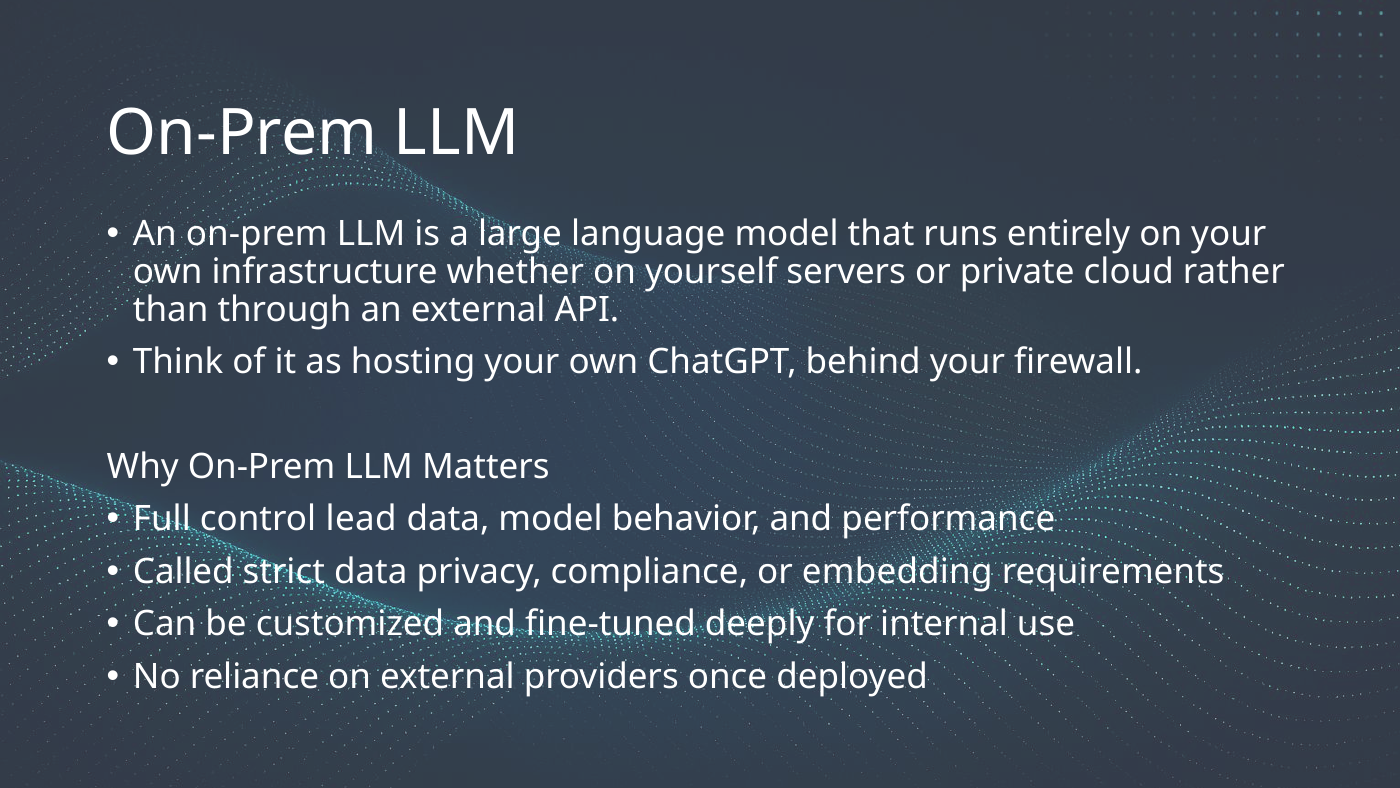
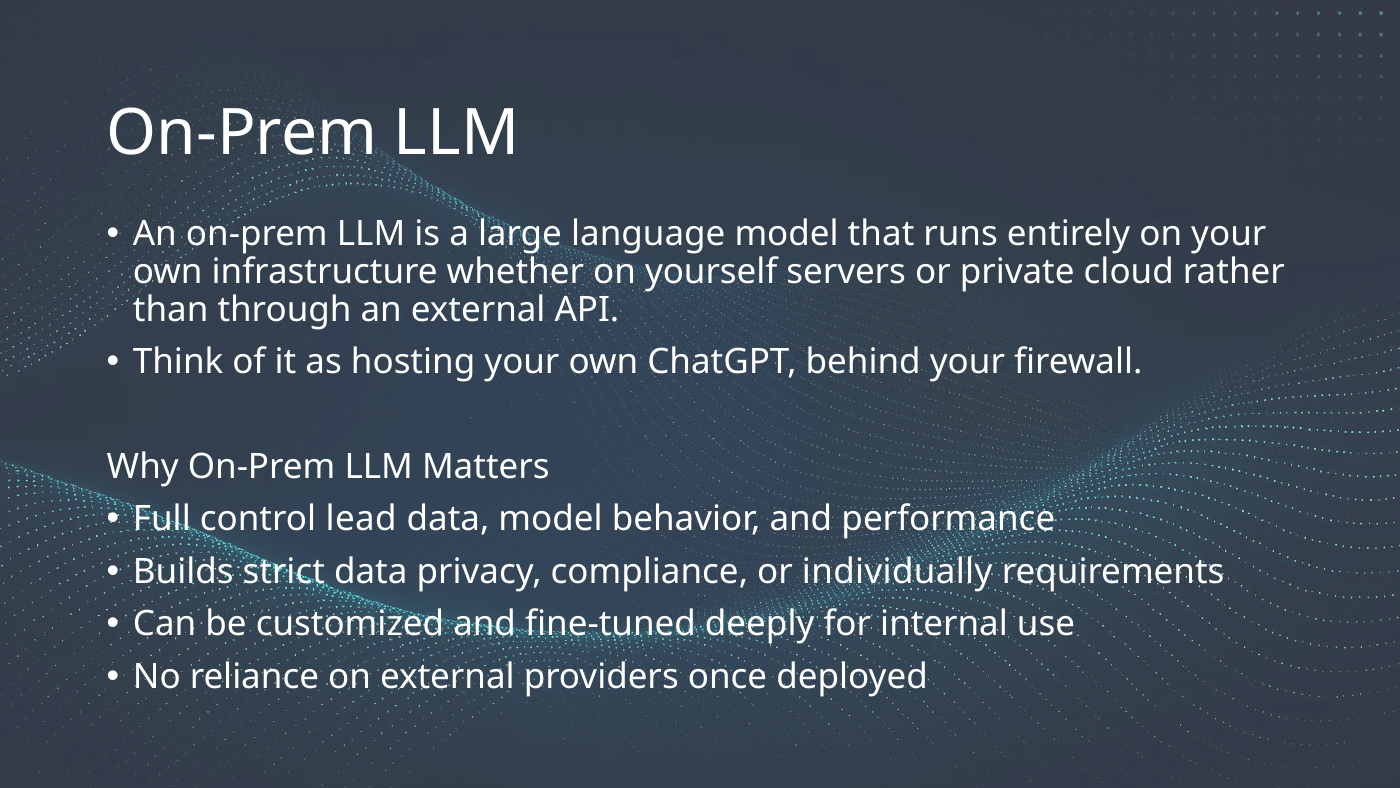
Called: Called -> Builds (183, 571)
embedding: embedding -> individually (897, 571)
